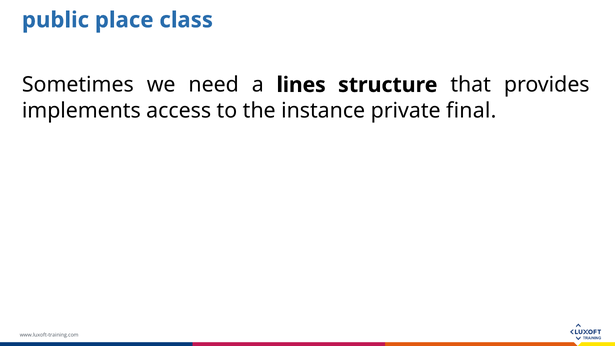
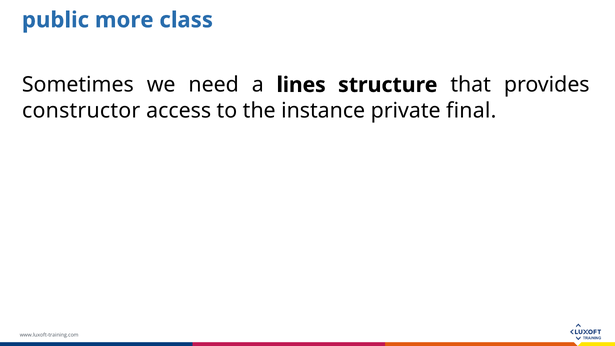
place: place -> more (124, 20)
implements: implements -> constructor (81, 111)
